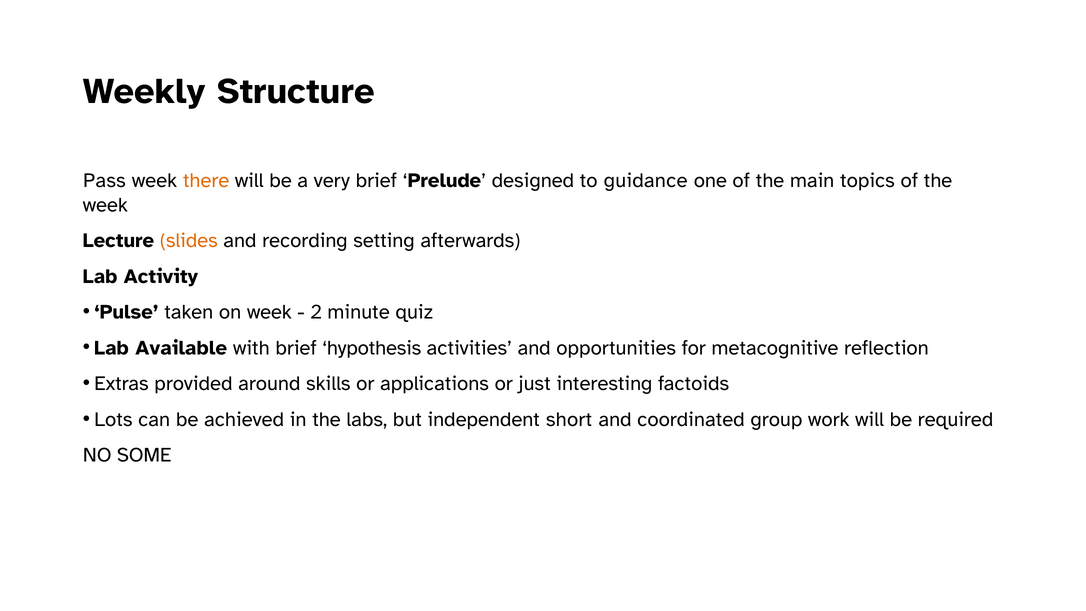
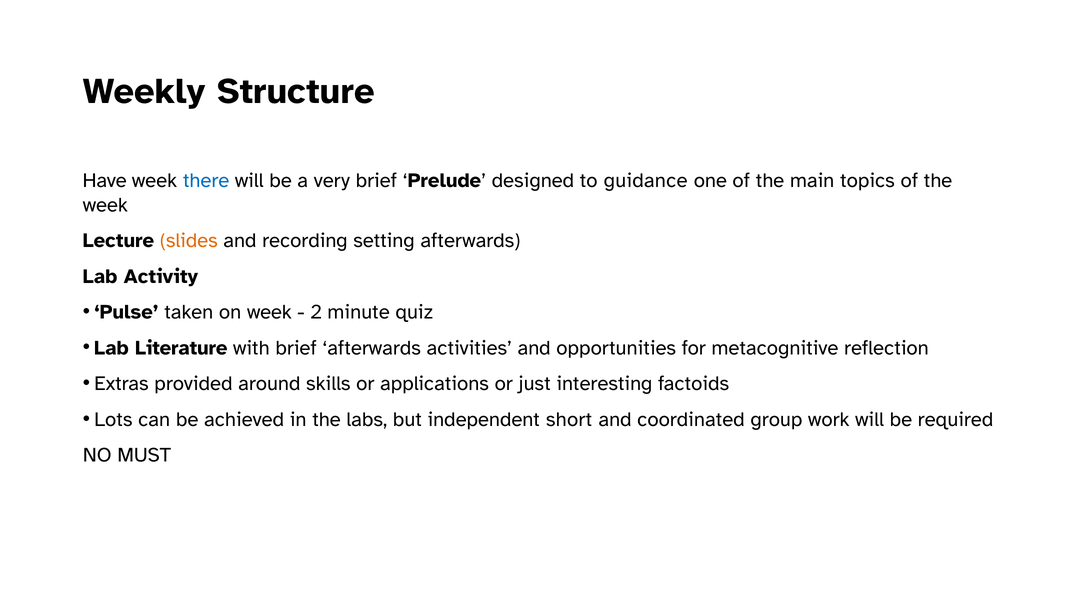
Pass: Pass -> Have (105, 180)
there colour: orange -> blue (206, 180)
Available: Available -> Literature (181, 348)
brief hypothesis: hypothesis -> afterwards (372, 348)
SOME: SOME -> MUST (144, 455)
